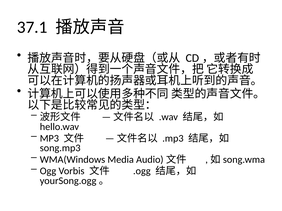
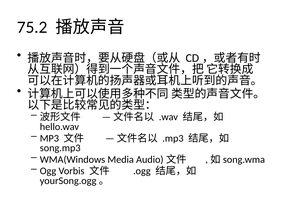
37.1: 37.1 -> 75.2 (32, 27)
